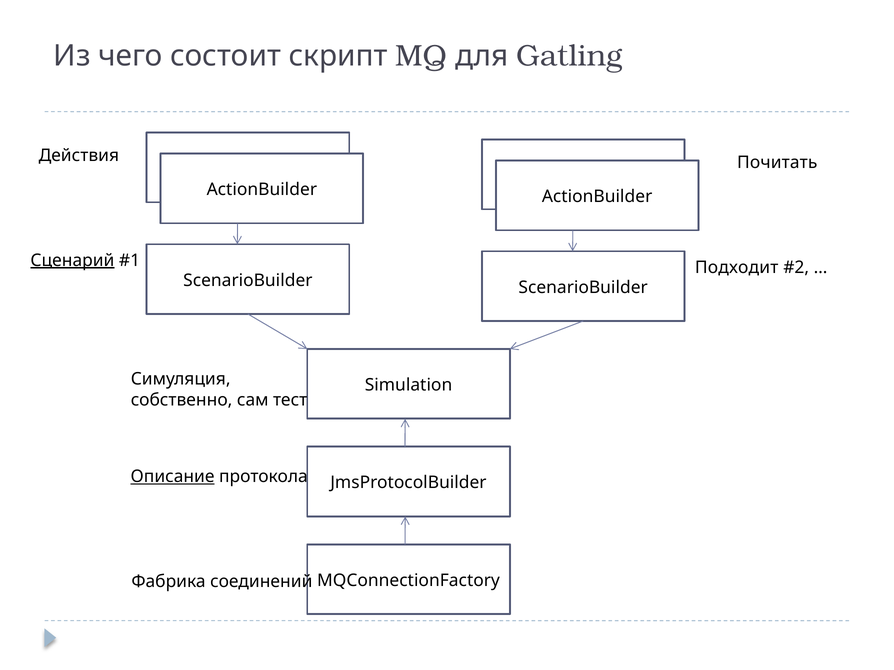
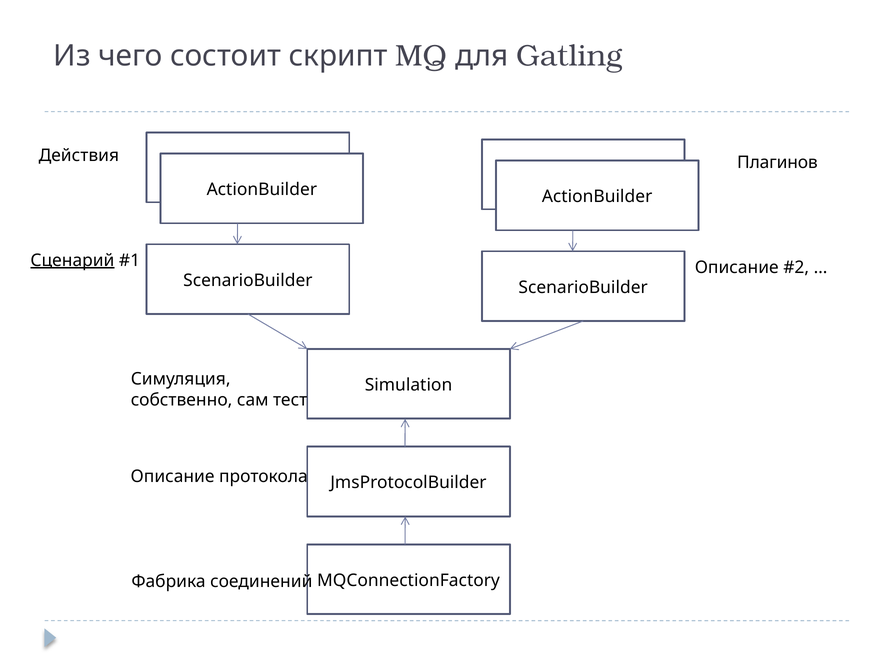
Почитать: Почитать -> Плагинов (777, 163)
Подходит: Подходит -> Описание (737, 267)
Описание underline: present -> none (173, 477)
